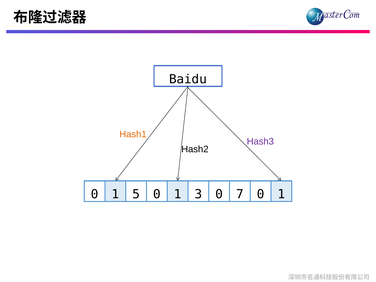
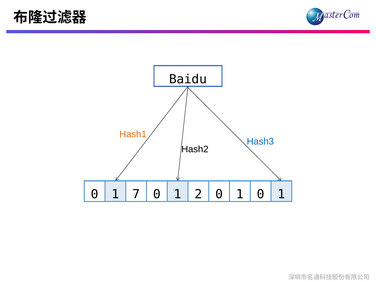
Hash3 colour: purple -> blue (260, 142)
5: 5 -> 7 (136, 194)
3: 3 -> 2 (198, 194)
0 7: 7 -> 1 (240, 194)
